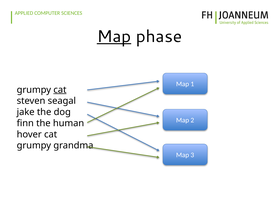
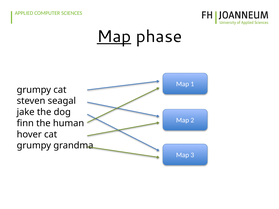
cat underline: present -> none (60, 90)
